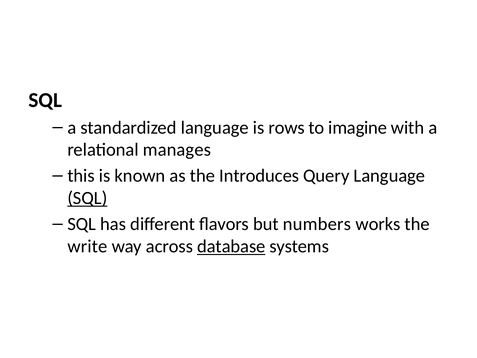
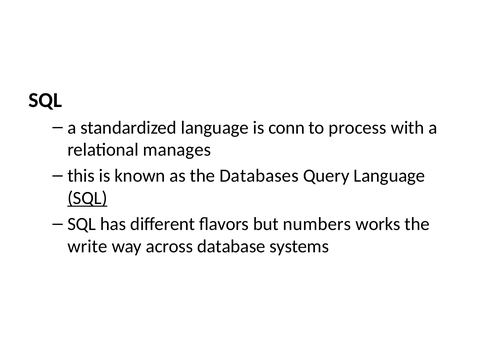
rows: rows -> conn (287, 127)
imagine: imagine -> process (358, 127)
Introduces: Introduces -> Databases (259, 176)
database underline: present -> none (231, 246)
